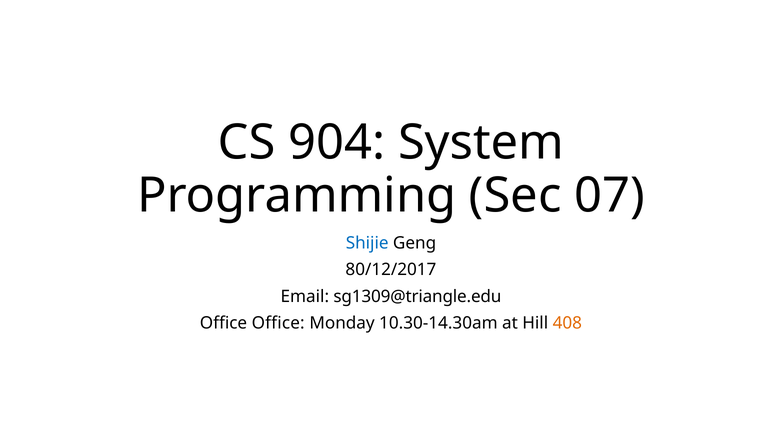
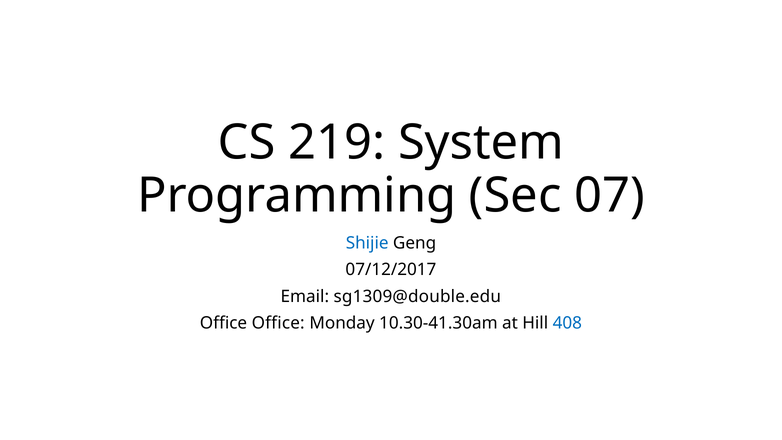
904: 904 -> 219 (337, 143)
80/12/2017: 80/12/2017 -> 07/12/2017 (391, 270)
sg1309@triangle.edu: sg1309@triangle.edu -> sg1309@double.edu (417, 296)
10.30-14.30am: 10.30-14.30am -> 10.30-41.30am (438, 323)
408 colour: orange -> blue (567, 323)
